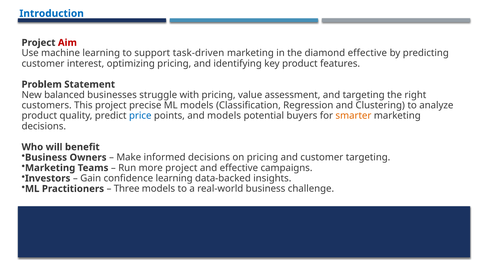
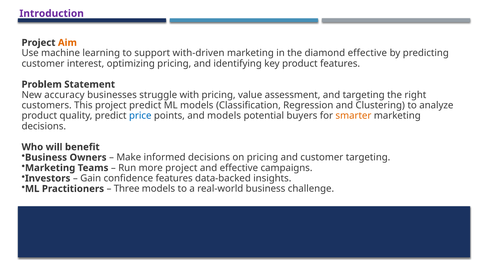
Introduction colour: blue -> purple (52, 13)
Aim colour: red -> orange (67, 43)
task-driven: task-driven -> with-driven (199, 53)
balanced: balanced -> accuracy (64, 95)
project precise: precise -> predict (145, 105)
confidence learning: learning -> features (174, 178)
